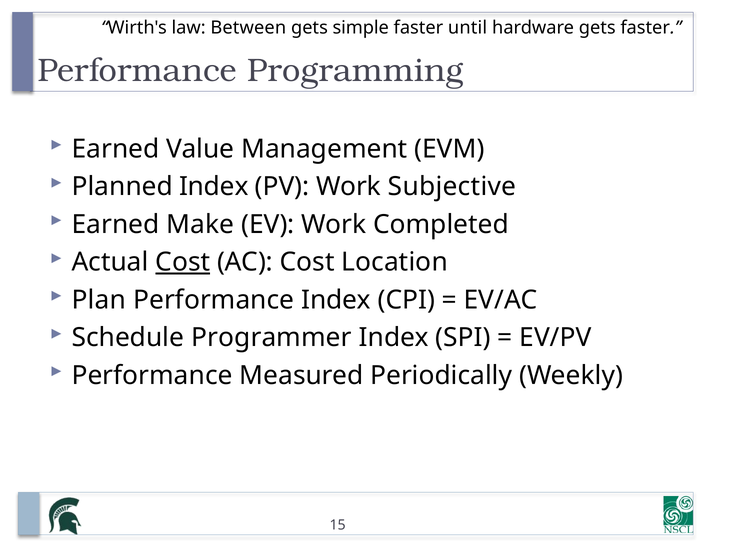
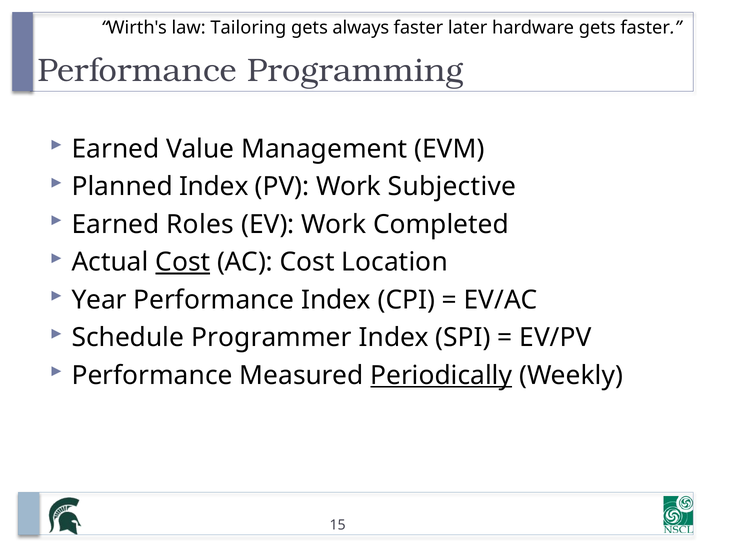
Between: Between -> Tailoring (248, 28)
simple: simple -> always (361, 28)
until: until -> later (468, 28)
Make: Make -> Roles (200, 225)
Plan: Plan -> Year (99, 300)
Periodically underline: none -> present (441, 376)
